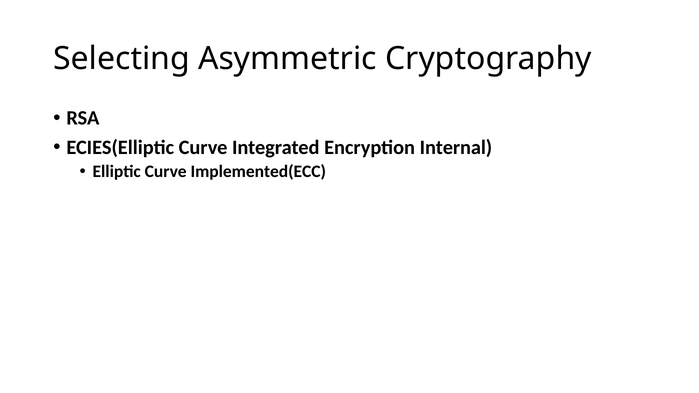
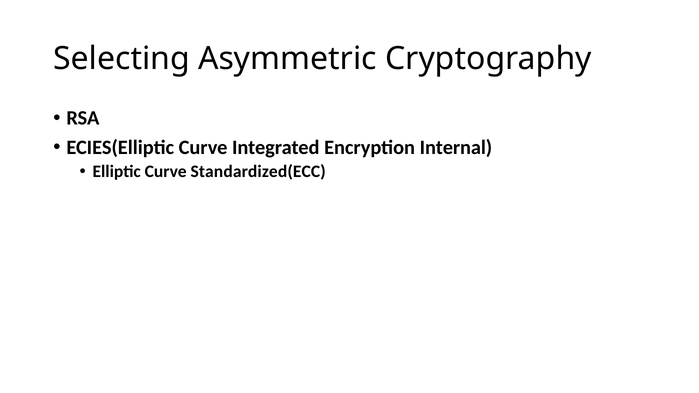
Implemented(ECC: Implemented(ECC -> Standardized(ECC (258, 172)
